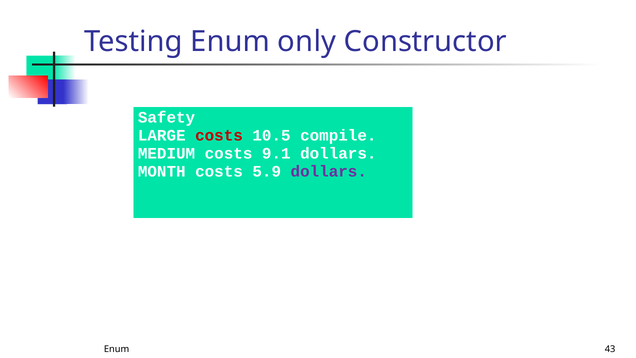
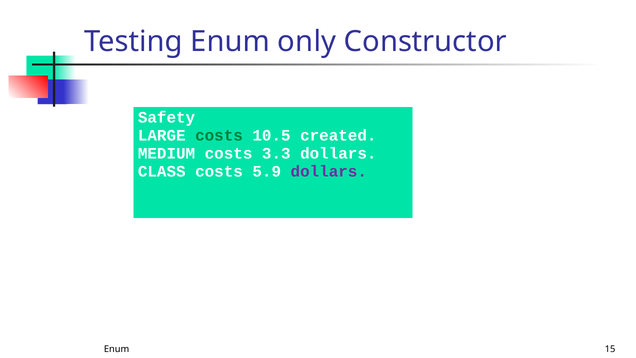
costs colour: red -> green (219, 135)
compile: compile -> created (338, 135)
9.1: 9.1 -> 3.3 (276, 153)
MONTH: MONTH -> CLASS (162, 171)
43: 43 -> 15 (610, 349)
